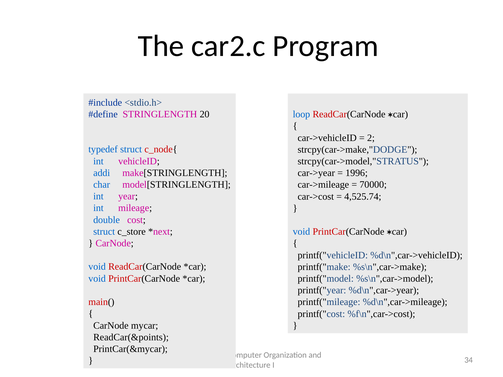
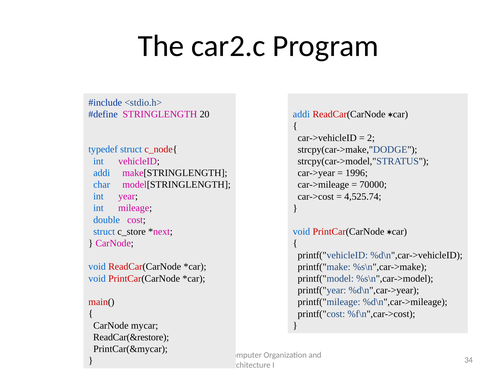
loop: loop -> addi (301, 114)
ReadCar(&points: ReadCar(&points -> ReadCar(&restore (131, 337)
